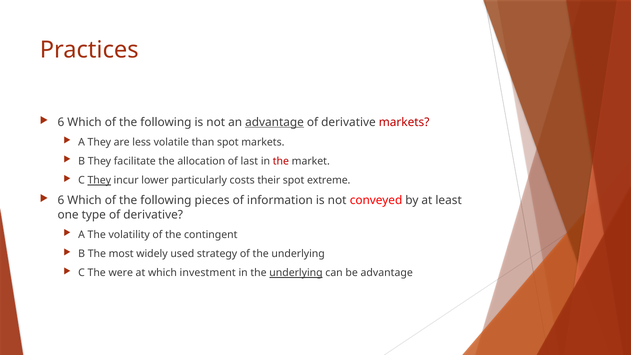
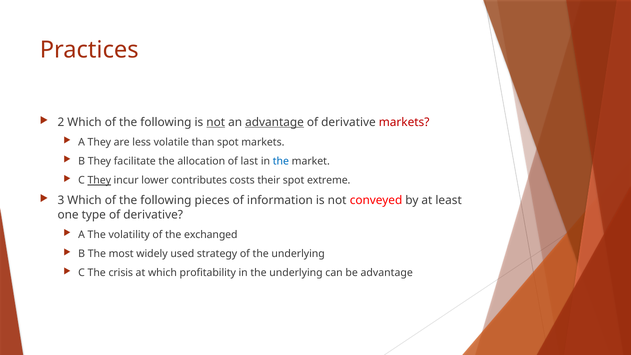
6: 6 -> 2 (61, 122)
not underline: none -> present (216, 122)
the colour: red -> blue (281, 161)
particularly: particularly -> contributes (199, 180)
6: 6 -> 3 (61, 200)
contingent: contingent -> exchanged (211, 235)
were: were -> crisis (121, 273)
investment: investment -> profitability (208, 273)
underlying underline: present -> none (296, 273)
